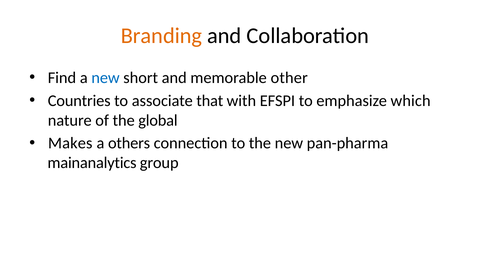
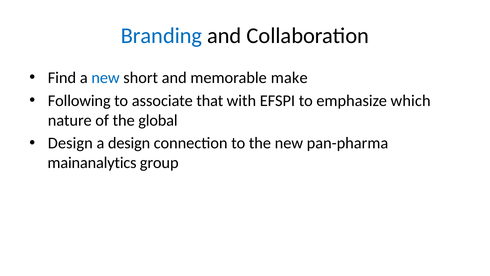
Branding colour: orange -> blue (161, 36)
other: other -> make (289, 78)
Countries: Countries -> Following (79, 101)
Makes: Makes -> Design (70, 143)
a others: others -> design (129, 143)
